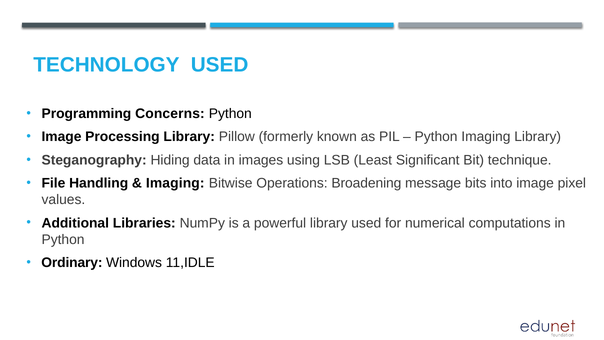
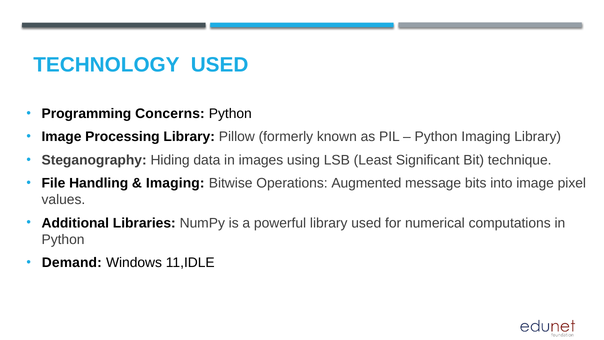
Broadening: Broadening -> Augmented (366, 183)
Ordinary: Ordinary -> Demand (72, 263)
